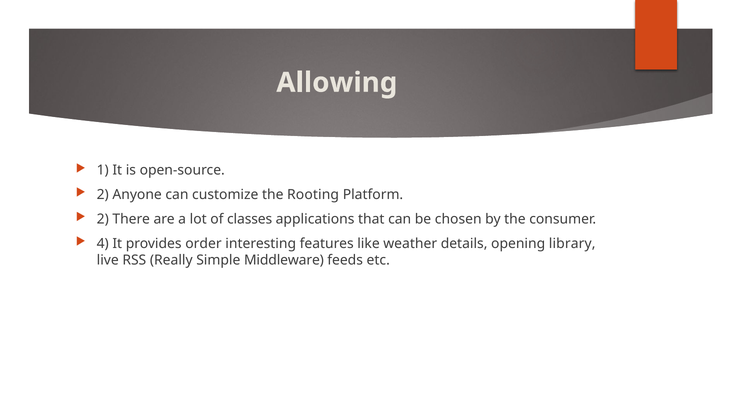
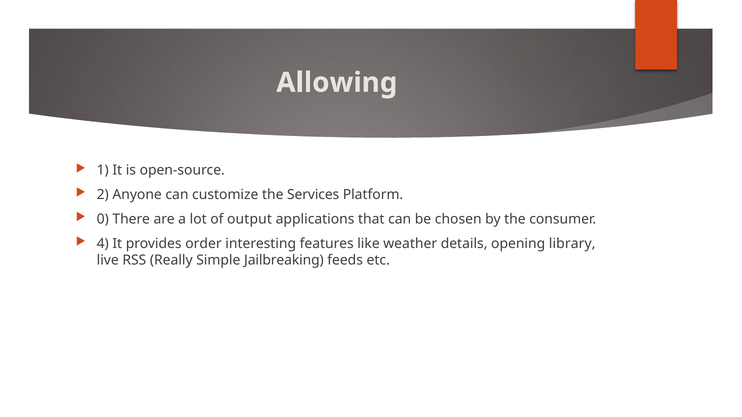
Rooting: Rooting -> Services (313, 195)
2: 2 -> 0 (103, 219)
classes: classes -> output (250, 219)
Middleware: Middleware -> Jailbreaking (284, 261)
